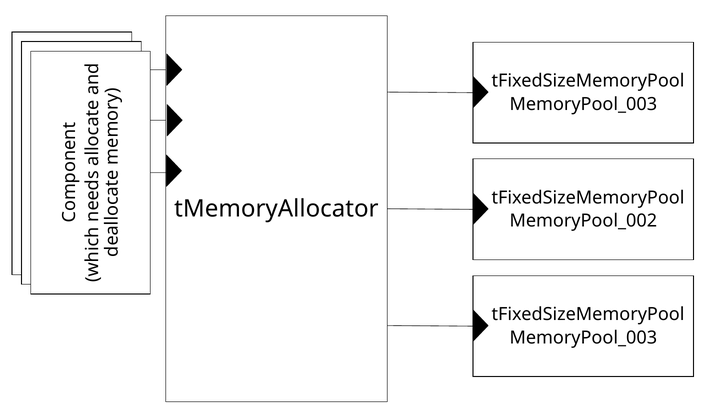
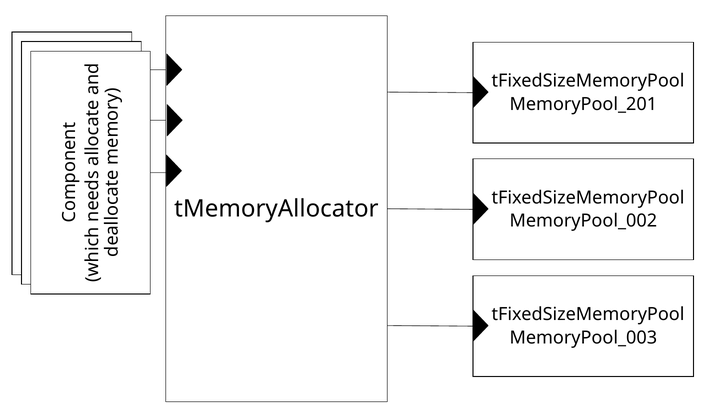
MemoryPool_003: MemoryPool_003 -> MemoryPool_201 (583, 104)
